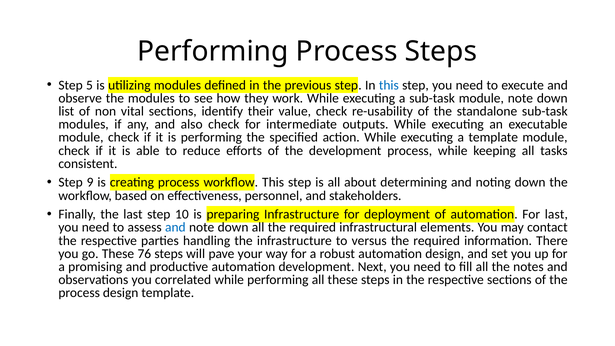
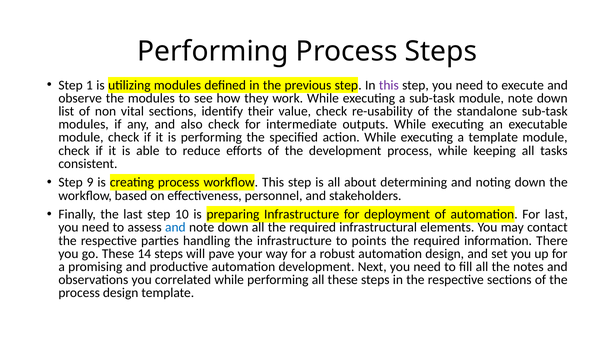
5: 5 -> 1 (89, 85)
this colour: blue -> purple (389, 85)
versus: versus -> points (369, 241)
76: 76 -> 14 (144, 254)
